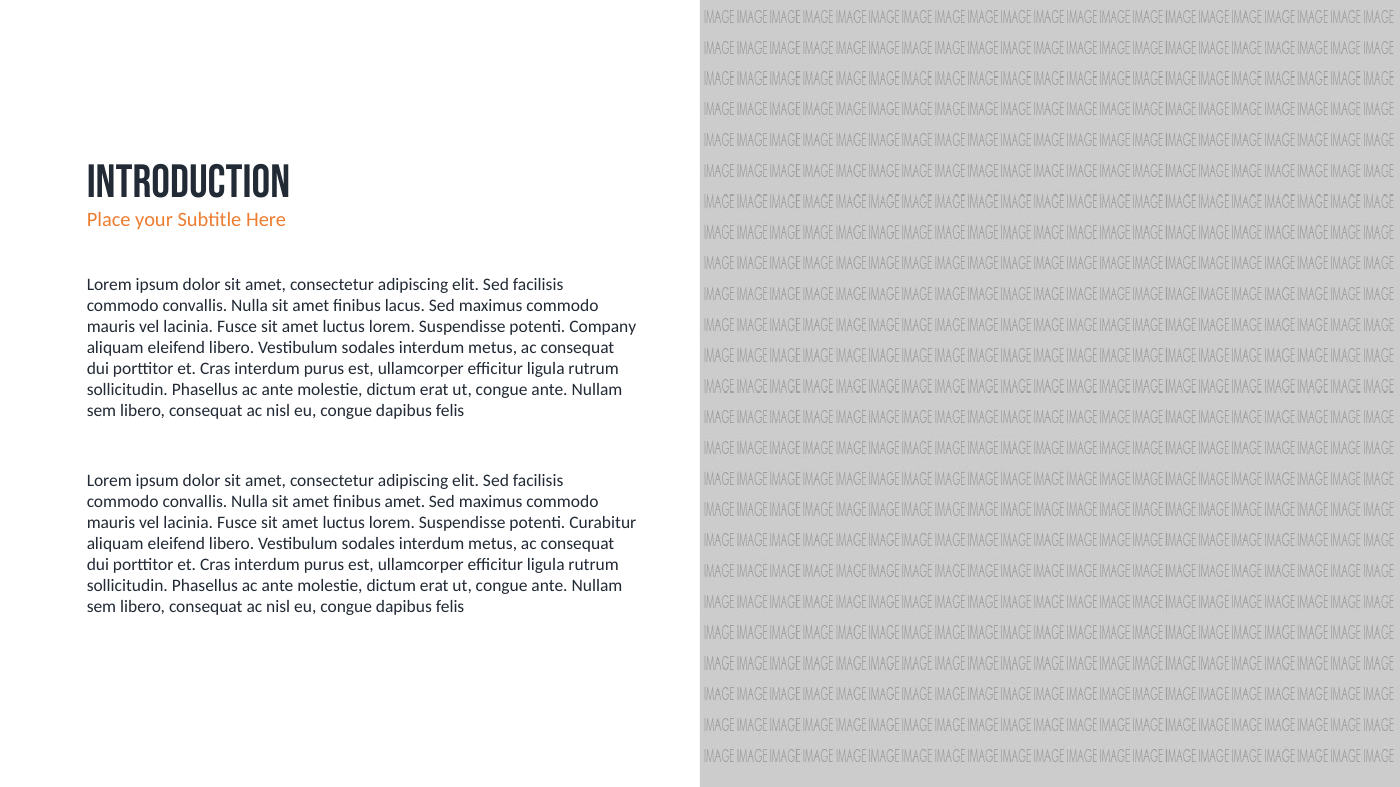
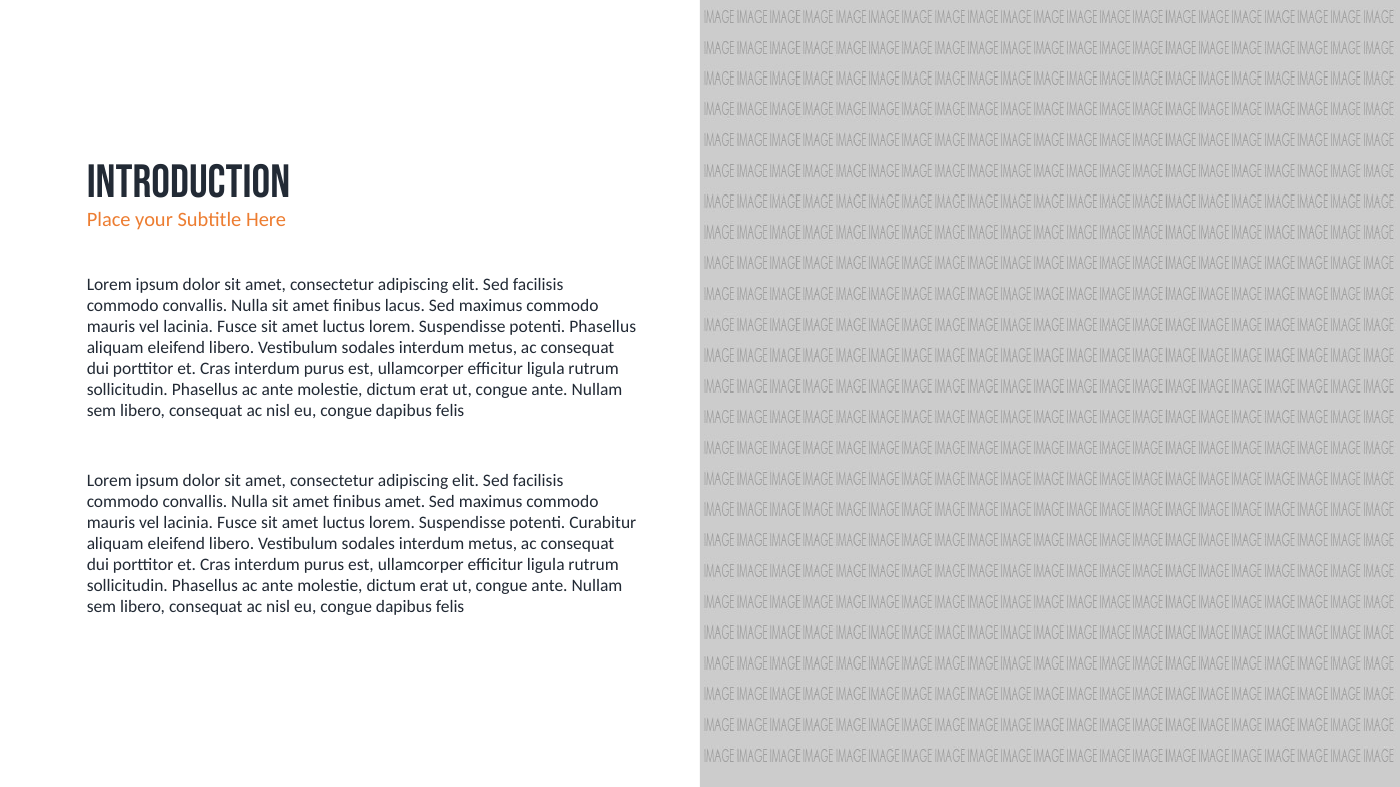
potenti Company: Company -> Phasellus (603, 327)
